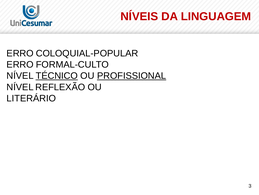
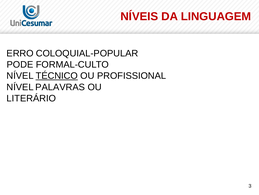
ERRO: ERRO -> PODE (20, 64)
PROFISSIONAL underline: present -> none (132, 76)
REFLEXÃO: REFLEXÃO -> PALAVRAS (60, 87)
